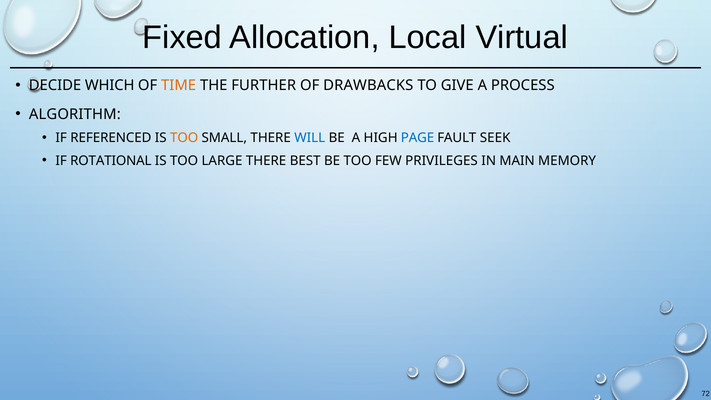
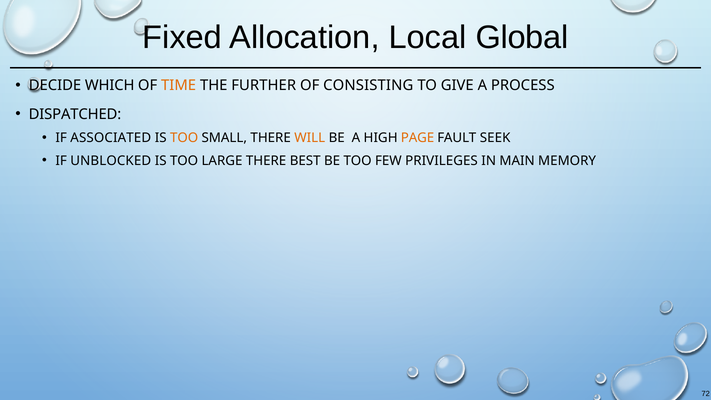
Virtual: Virtual -> Global (522, 37)
DRAWBACKS: DRAWBACKS -> CONSISTING (368, 85)
ALGORITHM: ALGORITHM -> DISPATCHED (75, 114)
REFERENCED: REFERENCED -> ASSOCIATED (111, 138)
WILL colour: blue -> orange (310, 138)
PAGE colour: blue -> orange (418, 138)
ROTATIONAL: ROTATIONAL -> UNBLOCKED (111, 161)
